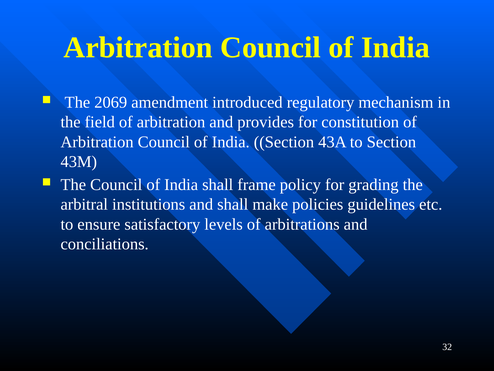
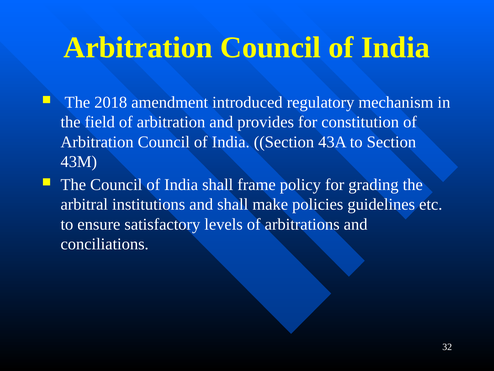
2069: 2069 -> 2018 (111, 102)
